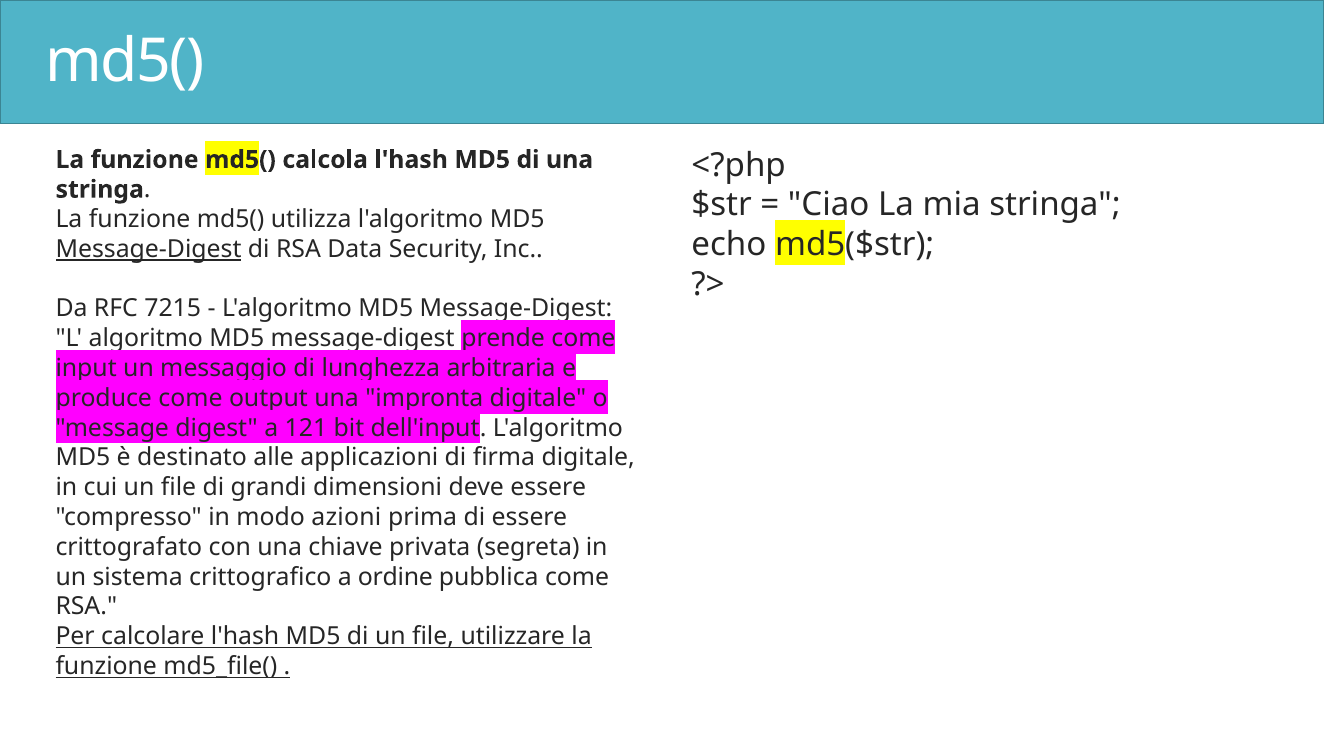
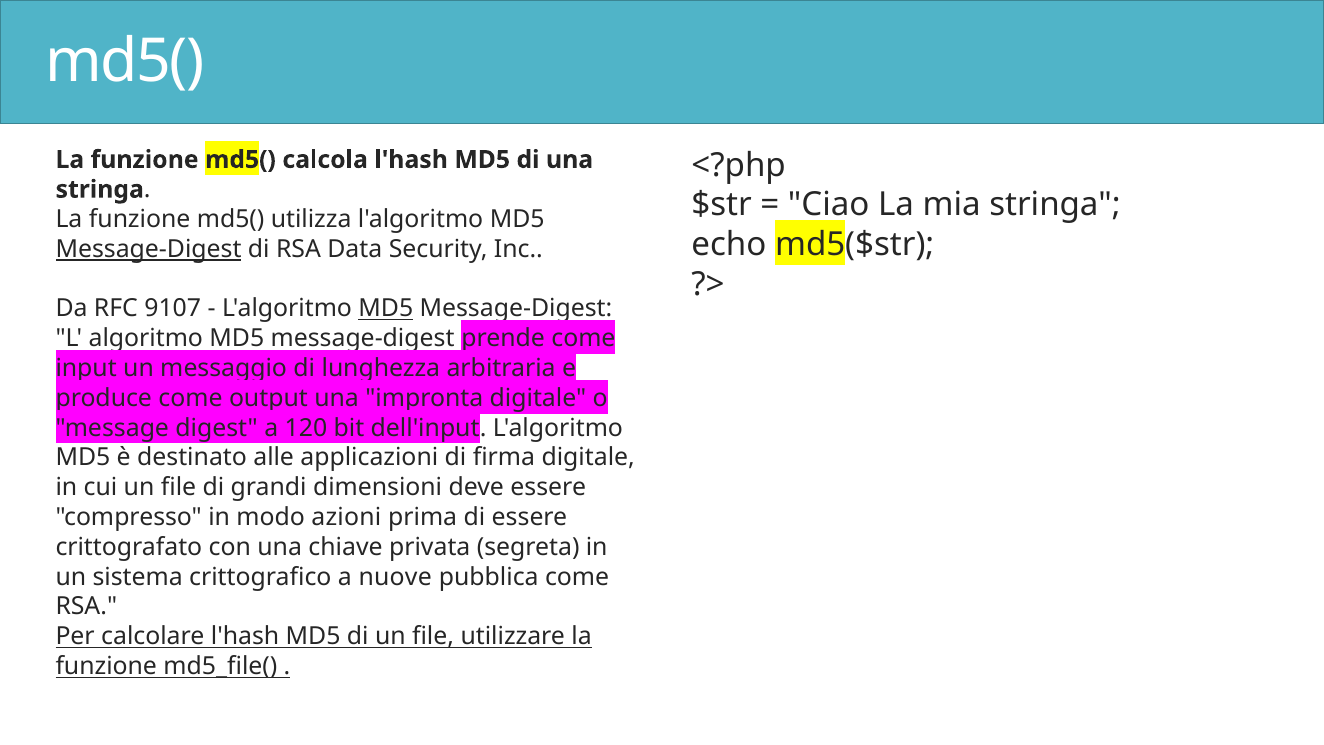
7215: 7215 -> 9107 (173, 309)
MD5 underline: none -> present (386, 309)
121: 121 -> 120 (306, 428)
ordine: ordine -> nuove (395, 577)
